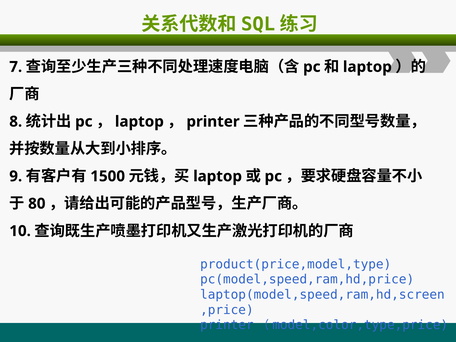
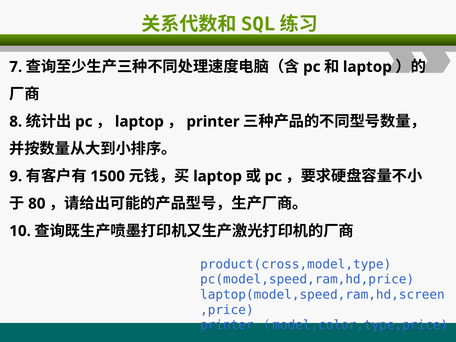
product(price,model,type: product(price,model,type -> product(cross,model,type (296, 264)
